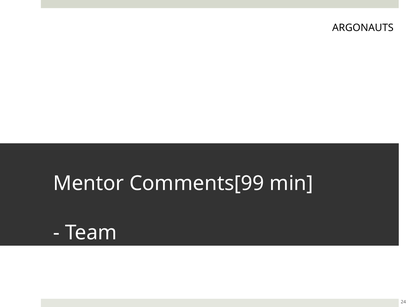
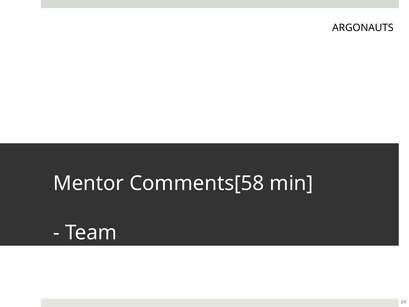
Comments[99: Comments[99 -> Comments[58 (197, 183)
